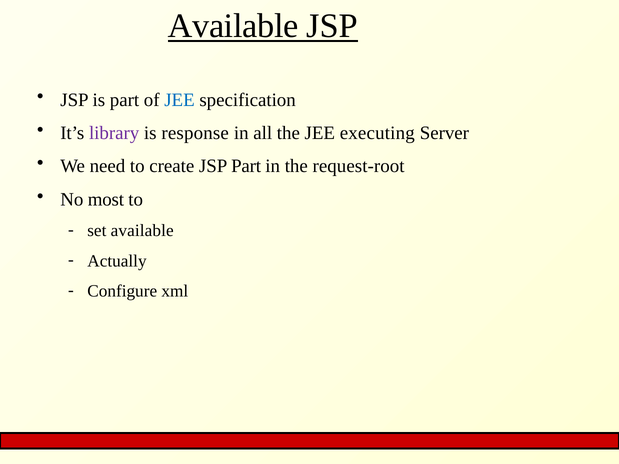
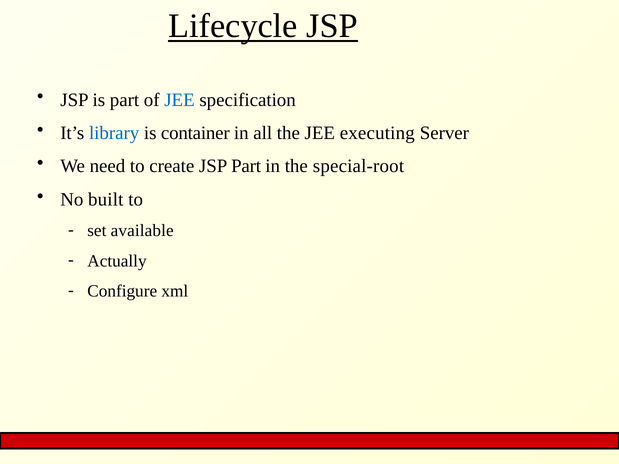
Available: Available -> Lifecycle (233, 26)
library colour: purple -> blue (114, 133)
response: response -> container (195, 133)
request-root: request-root -> special-root (358, 166)
most: most -> built (106, 200)
